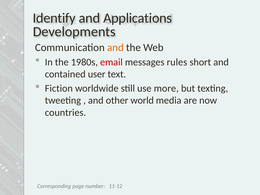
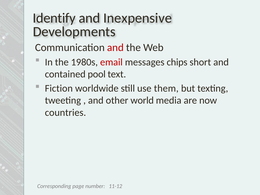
Applications: Applications -> Inexpensive (138, 18)
and colour: orange -> red (115, 48)
rules: rules -> chips (177, 62)
user: user -> pool (97, 74)
more: more -> them (166, 88)
